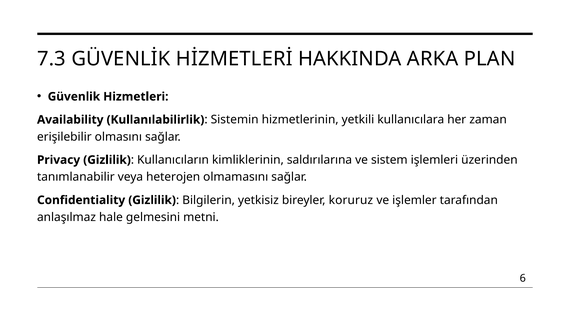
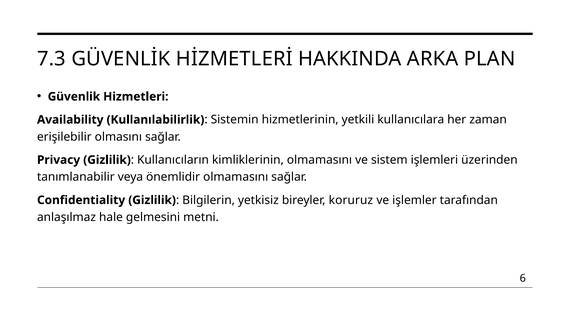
kimliklerinin saldırılarına: saldırılarına -> olmamasını (319, 160)
heterojen: heterojen -> önemlidir (173, 177)
